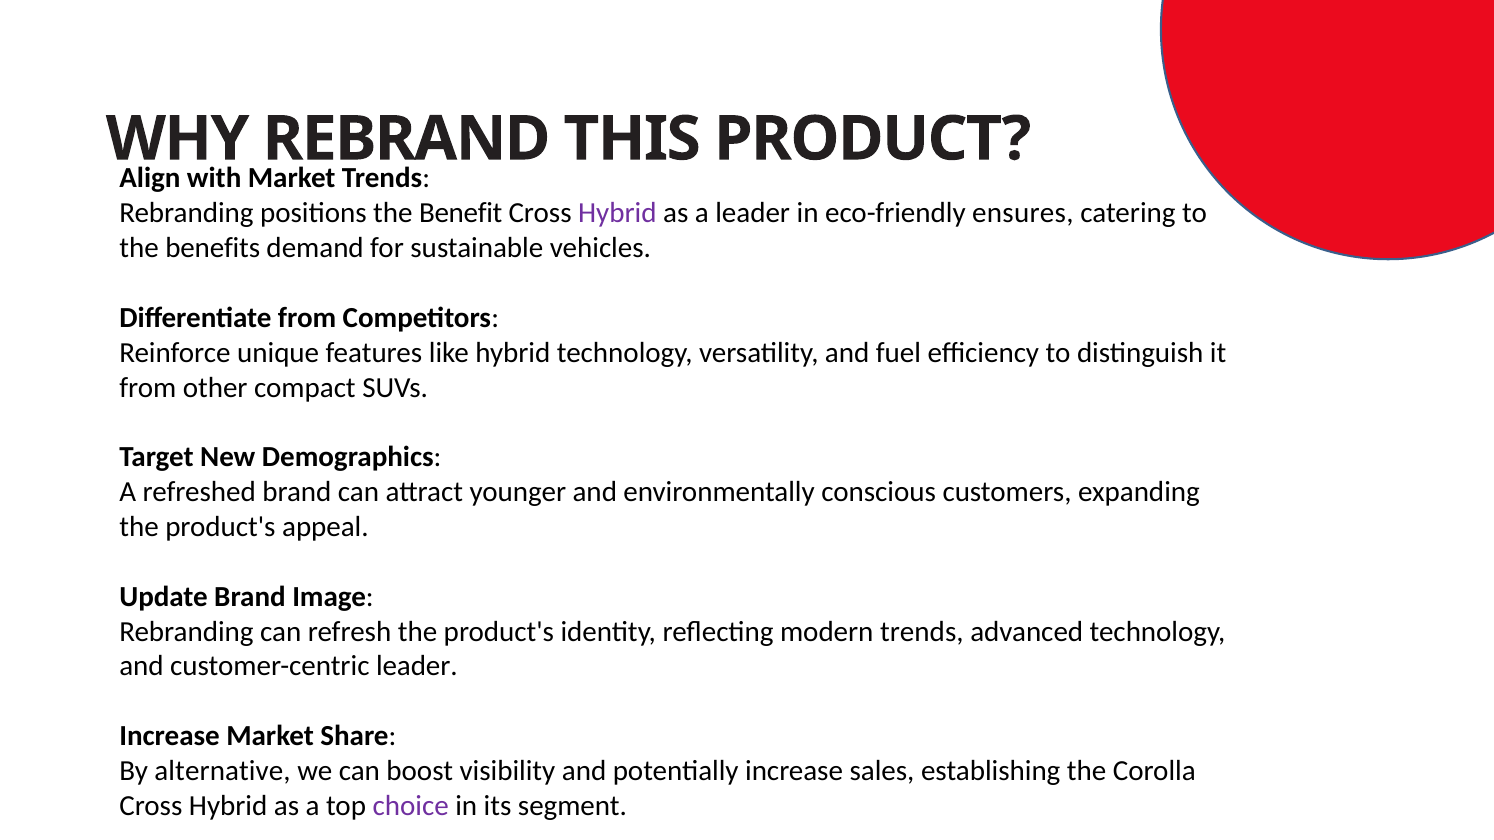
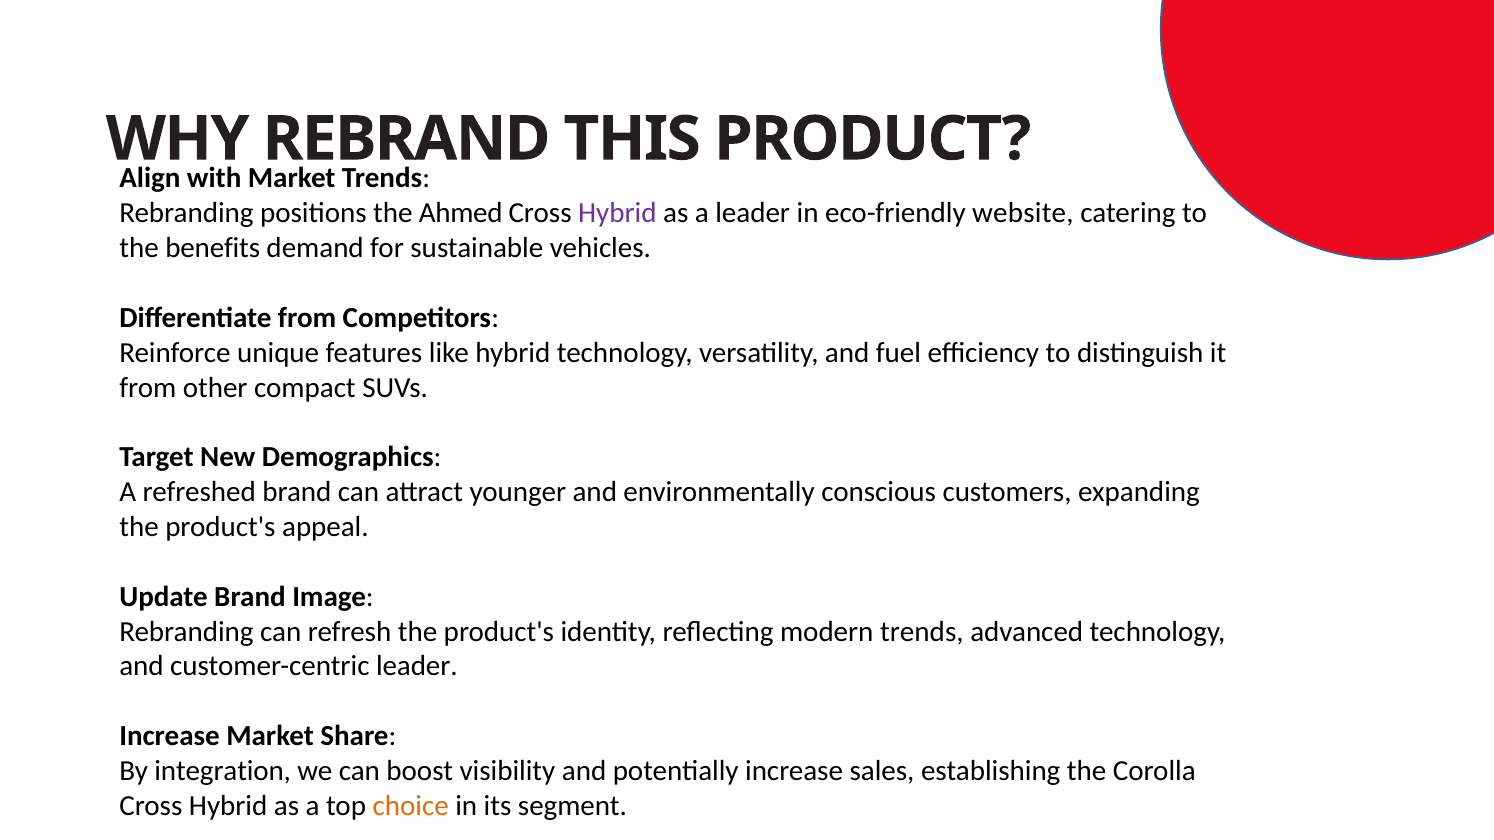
Benefit: Benefit -> Ahmed (461, 213)
ensures: ensures -> website (1023, 213)
alternative: alternative -> integration (223, 771)
choice colour: purple -> orange (411, 806)
